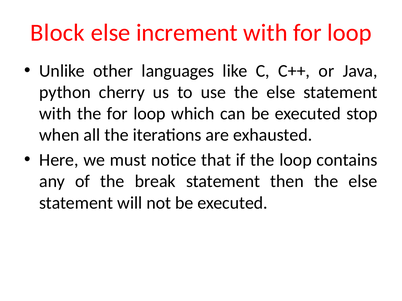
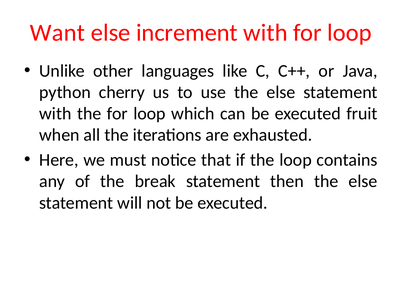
Block: Block -> Want (57, 33)
stop: stop -> fruit (362, 114)
